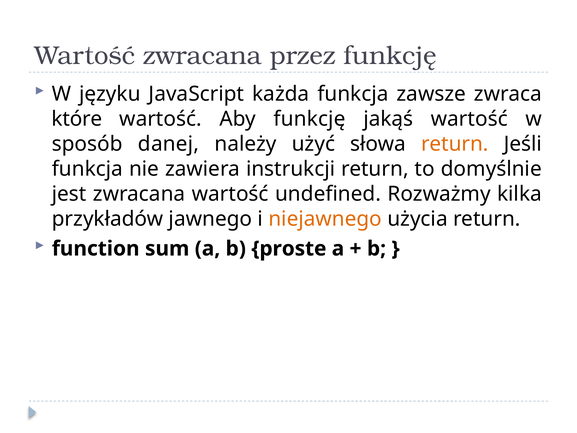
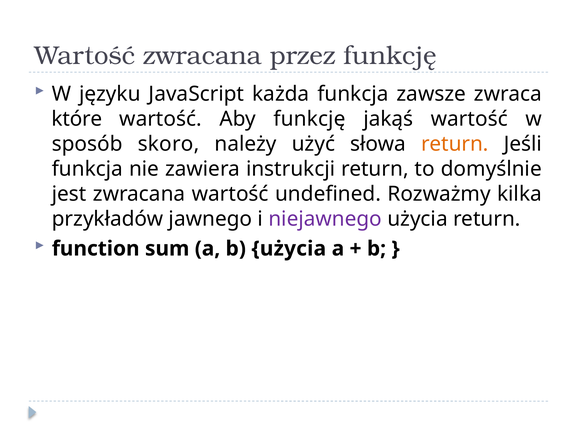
danej: danej -> skoro (169, 144)
niejawnego colour: orange -> purple (325, 219)
b proste: proste -> użycia (289, 248)
